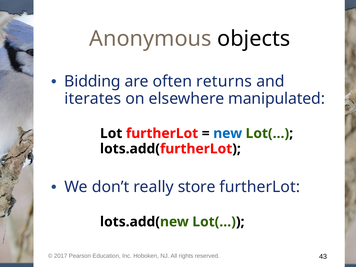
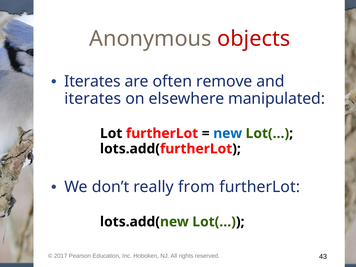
objects colour: black -> red (254, 39)
Bidding: Bidding -> Iterates (92, 81)
returns: returns -> remove (224, 81)
store: store -> from (196, 187)
